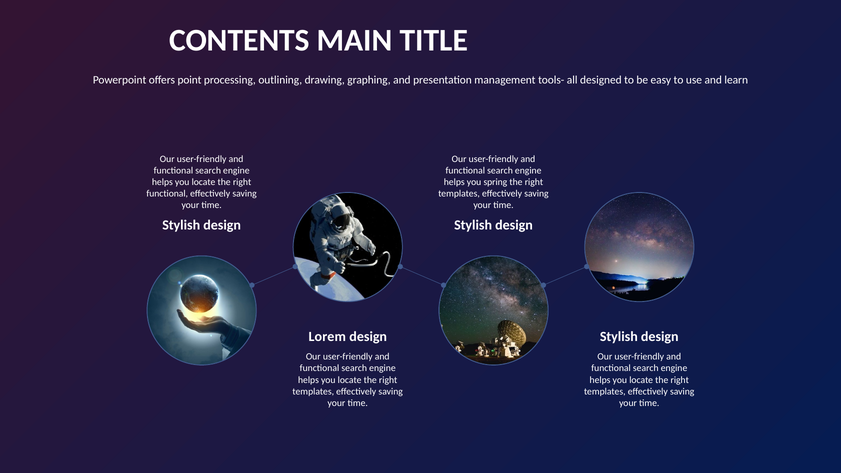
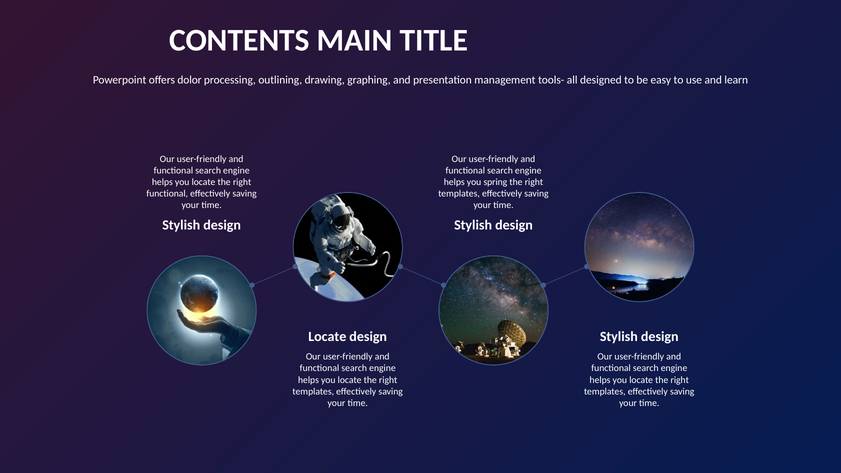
point: point -> dolor (190, 80)
Lorem: Lorem -> Locate (327, 336)
